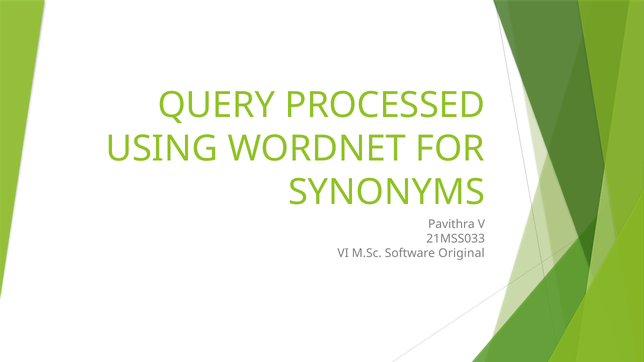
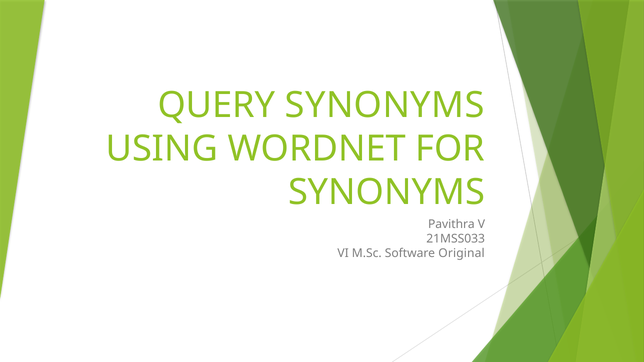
QUERY PROCESSED: PROCESSED -> SYNONYMS (385, 105)
